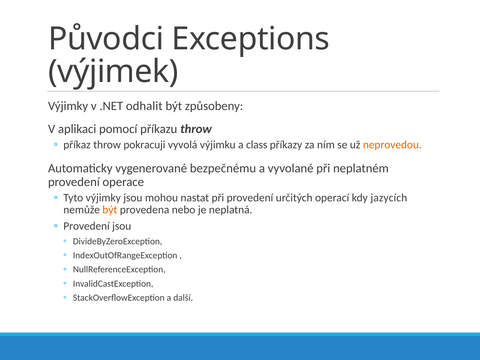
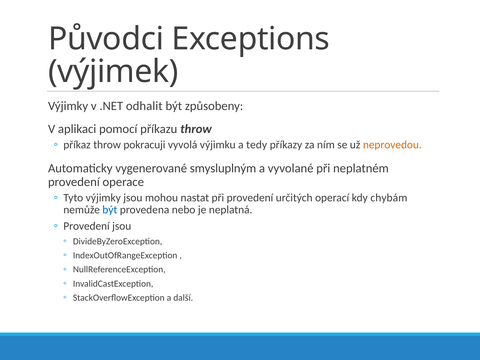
class: class -> tedy (257, 145)
bezpečnému: bezpečnému -> smysluplným (223, 168)
jazycích: jazycích -> chybám (389, 198)
být colour: orange -> blue (110, 210)
